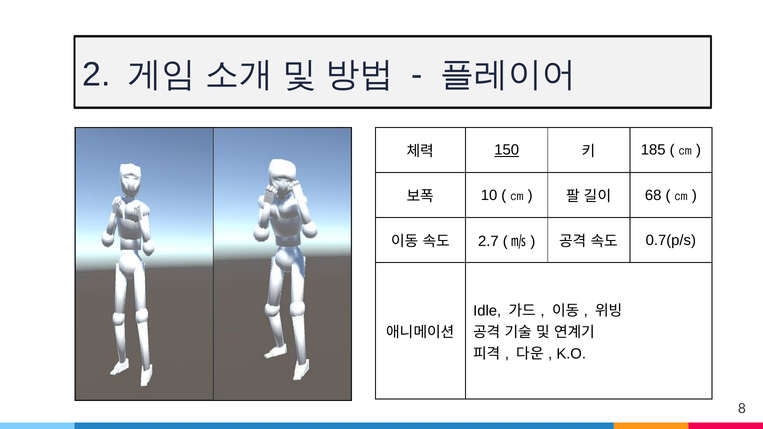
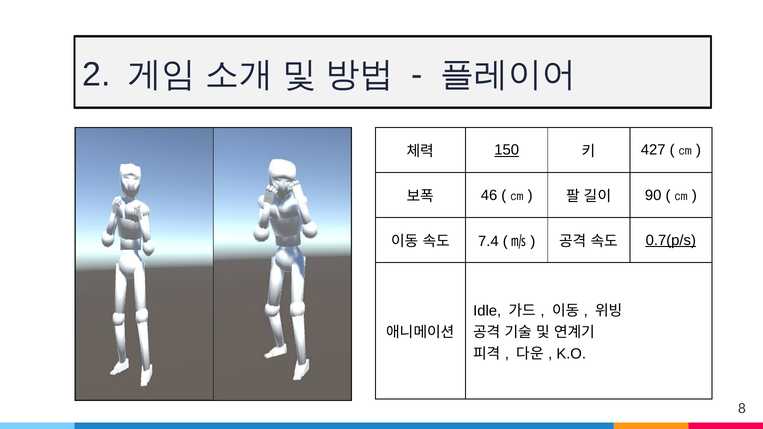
185: 185 -> 427 (653, 150)
10: 10 -> 46 (489, 195)
68: 68 -> 90 (653, 195)
2.7: 2.7 -> 7.4 (488, 242)
0.7(p/s underline: none -> present (671, 240)
